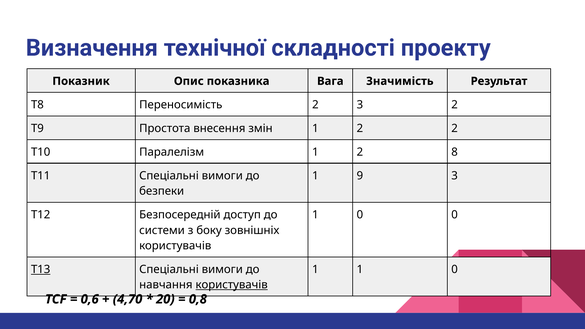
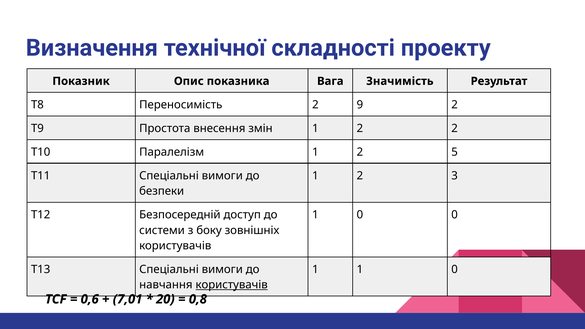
2 3: 3 -> 9 (360, 105)
8: 8 -> 5 (455, 152)
9: 9 -> 2 (360, 176)
T13 underline: present -> none (41, 269)
4,70: 4,70 -> 7,01 (128, 299)
